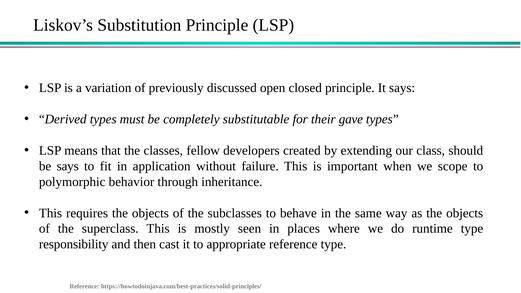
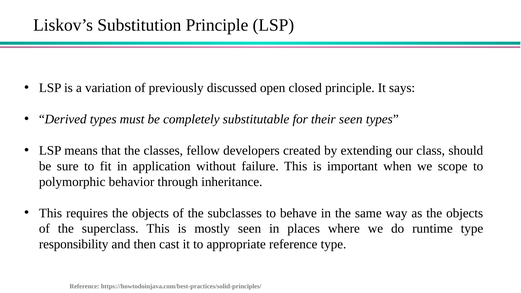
their gave: gave -> seen (351, 119)
be says: says -> sure (68, 166)
